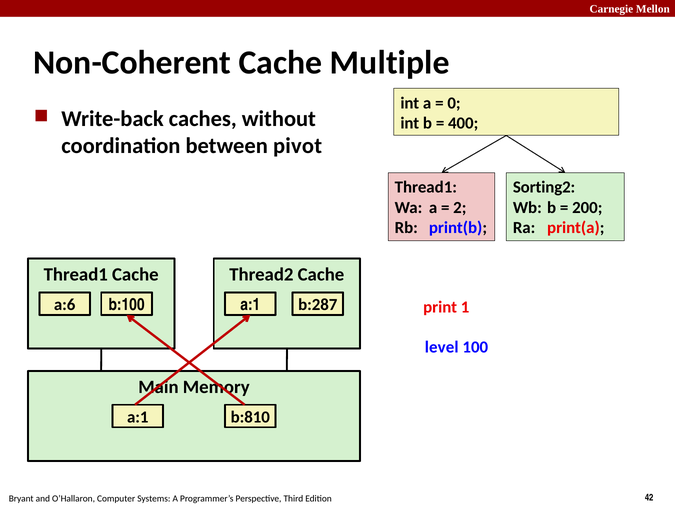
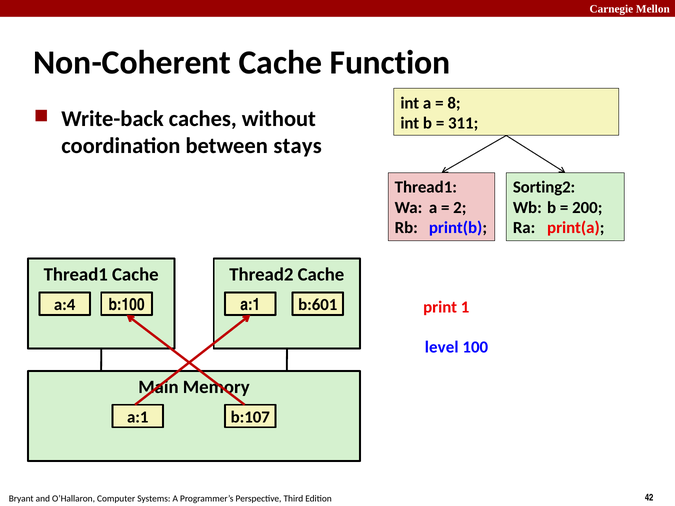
Multiple: Multiple -> Function (390, 63)
0: 0 -> 8 (454, 103)
400: 400 -> 311 (463, 123)
pivot: pivot -> stays (298, 146)
a:6: a:6 -> a:4 (65, 305)
b:287: b:287 -> b:601 (318, 305)
b:810: b:810 -> b:107 (250, 417)
